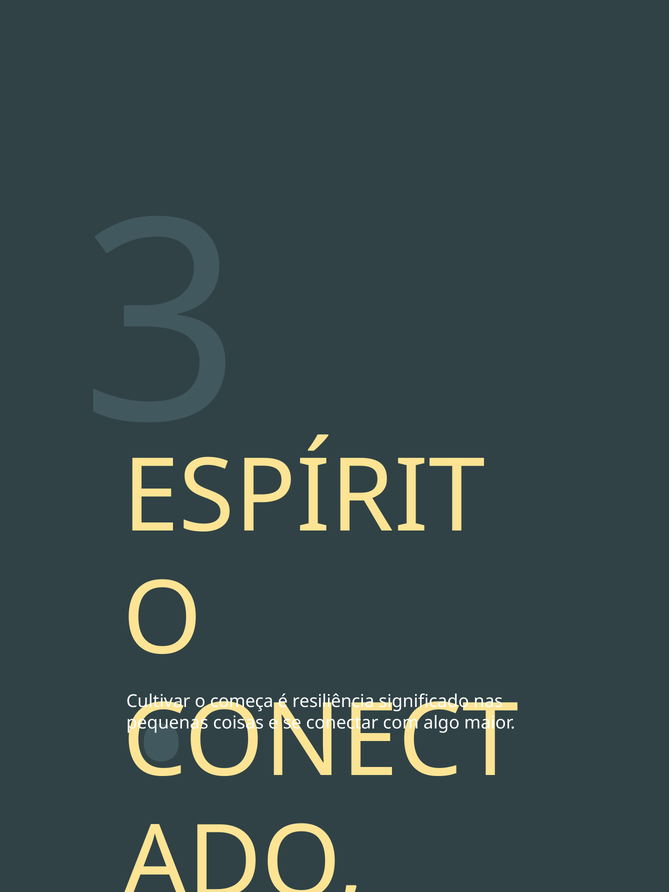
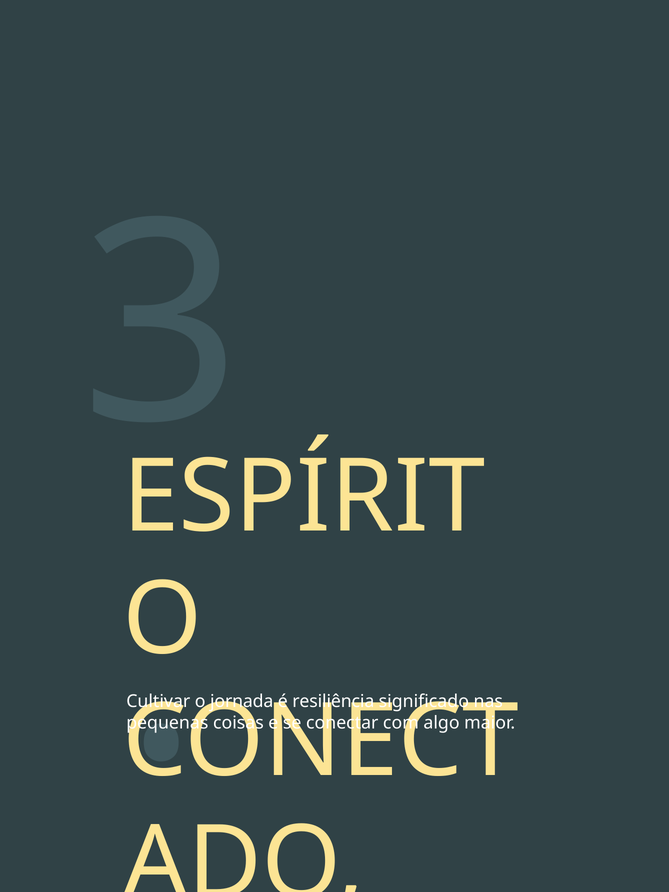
começa: começa -> jornada (242, 702)
